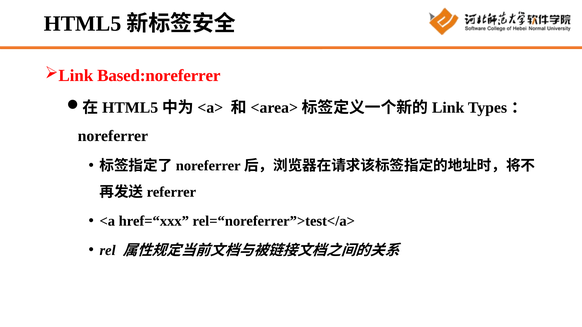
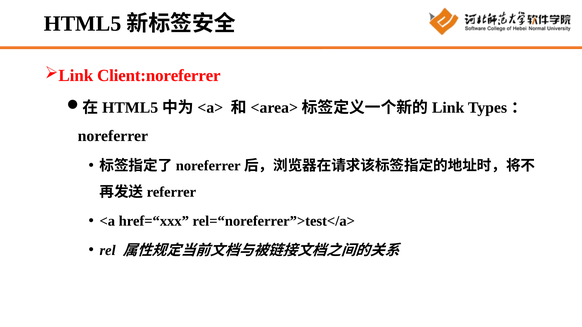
Based:noreferrer: Based:noreferrer -> Client:noreferrer (159, 76)
